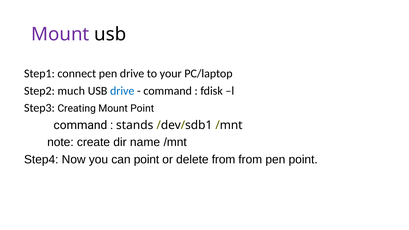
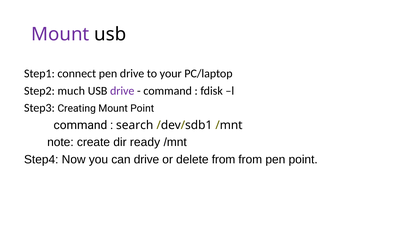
drive colour: blue -> purple (122, 91)
stands: stands -> search (135, 125)
name: name -> ready (145, 142)
can point: point -> drive (146, 159)
